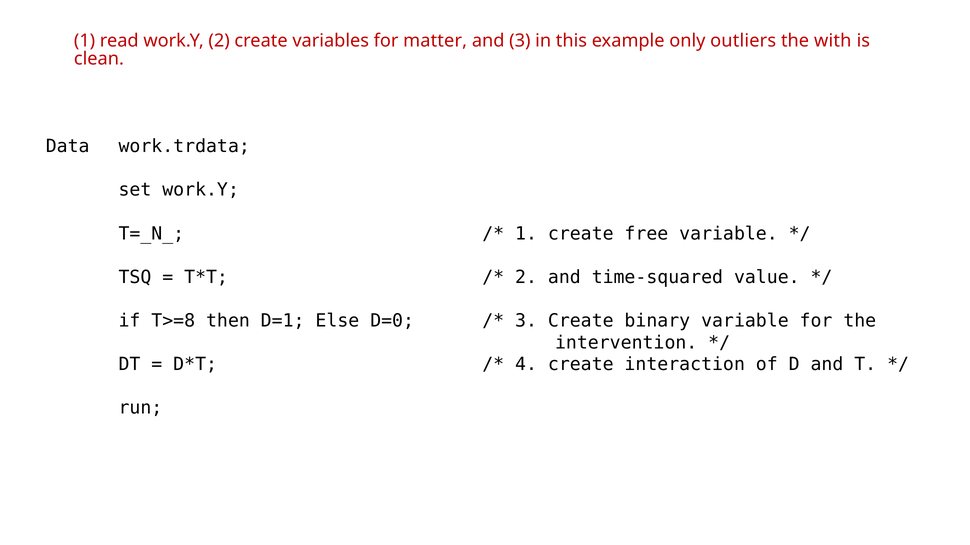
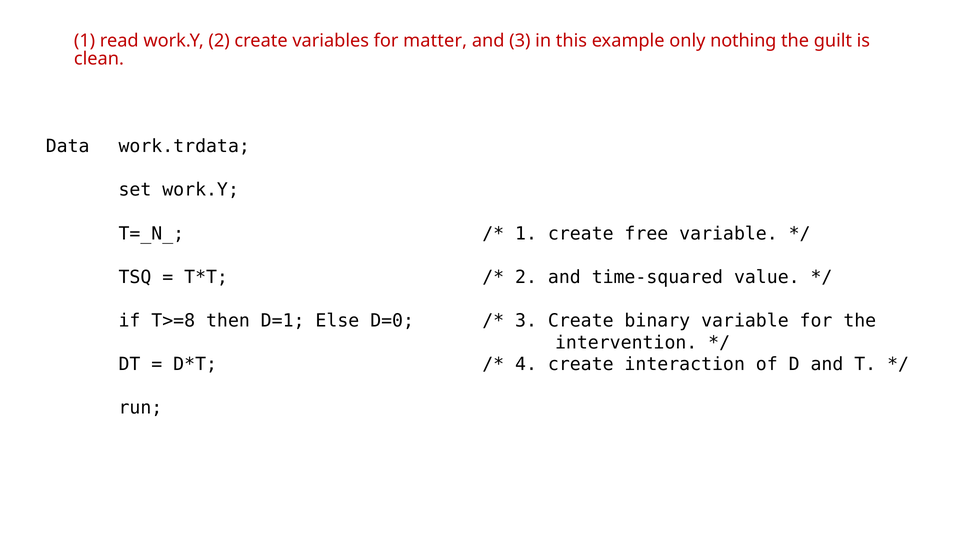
outliers: outliers -> nothing (743, 41)
with: with -> guilt (833, 41)
